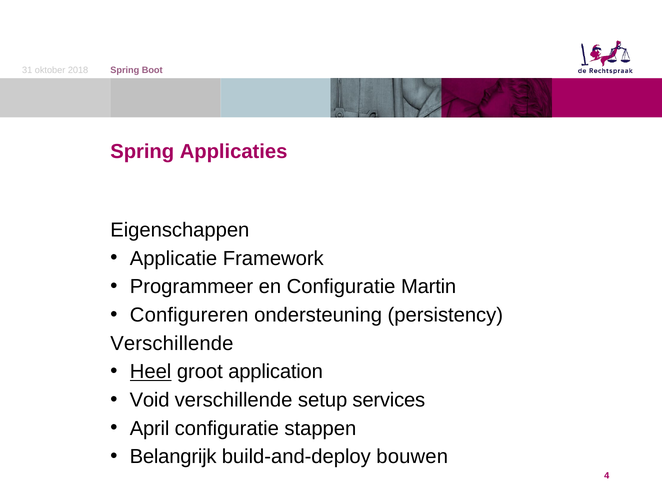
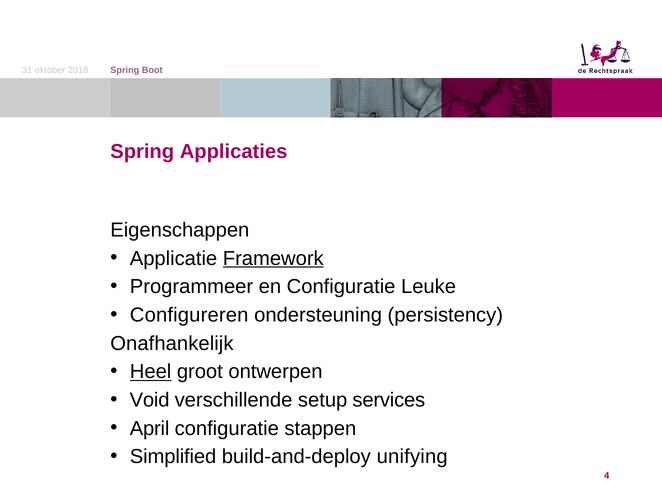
Framework underline: none -> present (273, 258)
Martin: Martin -> Leuke (429, 286)
Verschillende: Verschillende -> Onafhankelijk (172, 343)
application: application -> ontwerpen (276, 371)
Belangrijk: Belangrijk -> Simplified (173, 456)
bouwen: bouwen -> unifying (412, 456)
